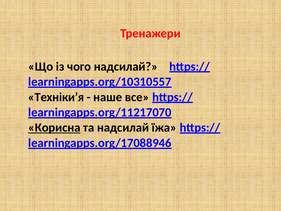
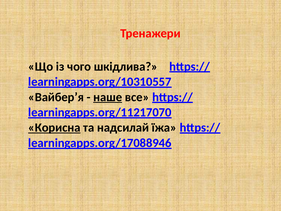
чого надсилай: надсилай -> шкідлива (126, 66)
Техніки’я: Техніки’я -> Вайбер’я (56, 97)
наше underline: none -> present (108, 97)
